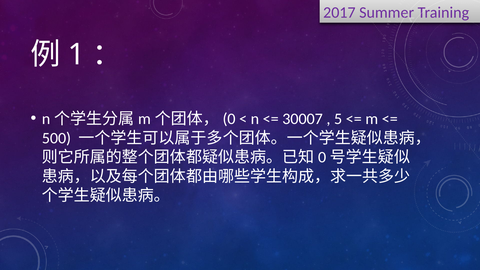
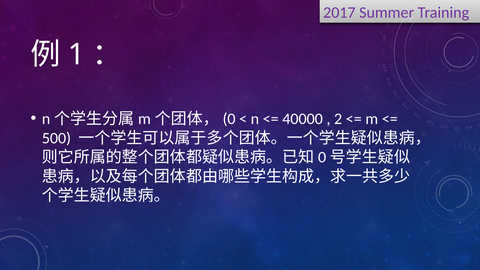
30007: 30007 -> 40000 (303, 119)
5: 5 -> 2 (338, 119)
